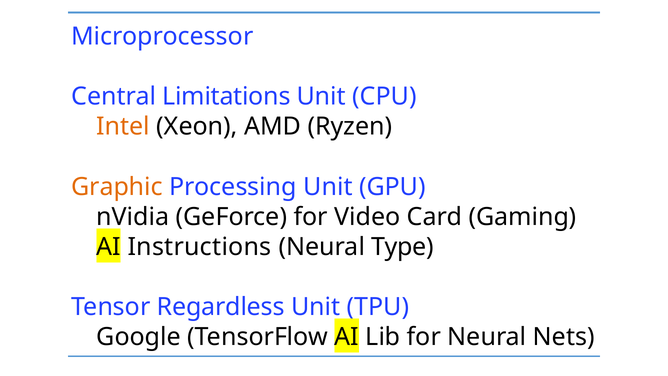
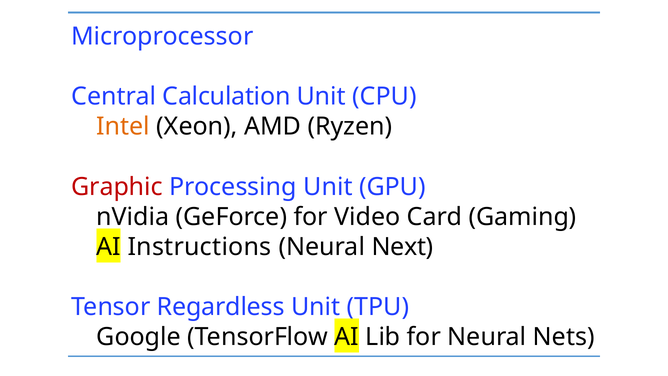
Limitations: Limitations -> Calculation (226, 96)
Graphic colour: orange -> red (117, 187)
Type: Type -> Next (403, 247)
